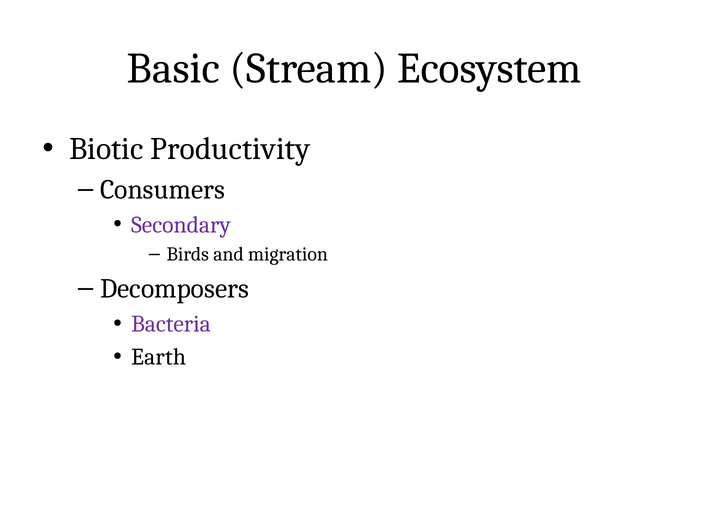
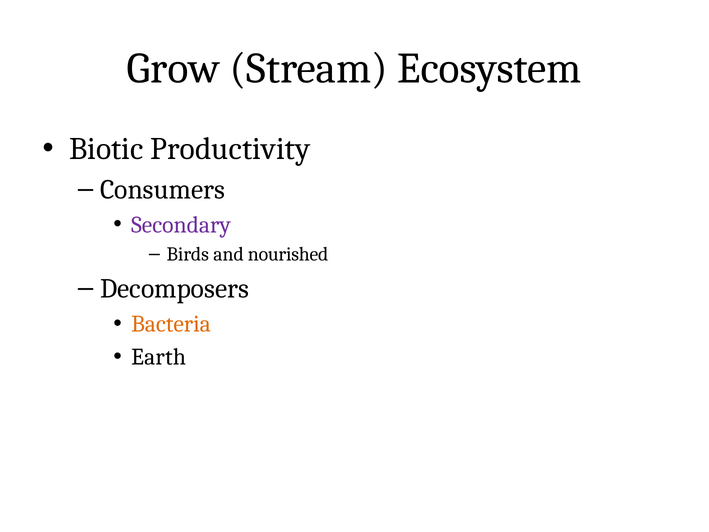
Basic: Basic -> Grow (173, 69)
migration: migration -> nourished (288, 254)
Bacteria colour: purple -> orange (171, 324)
